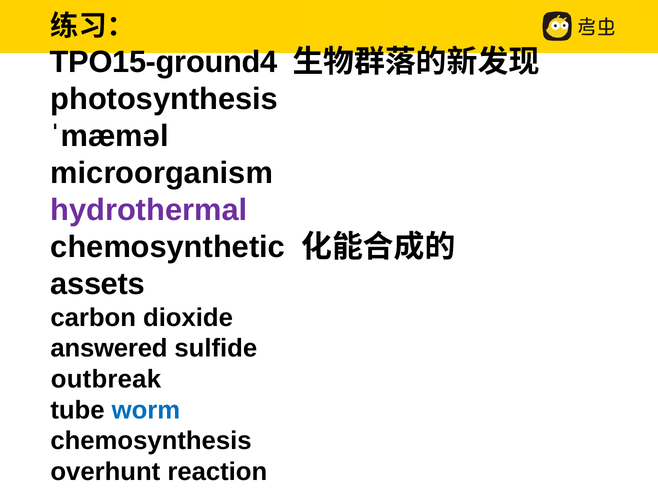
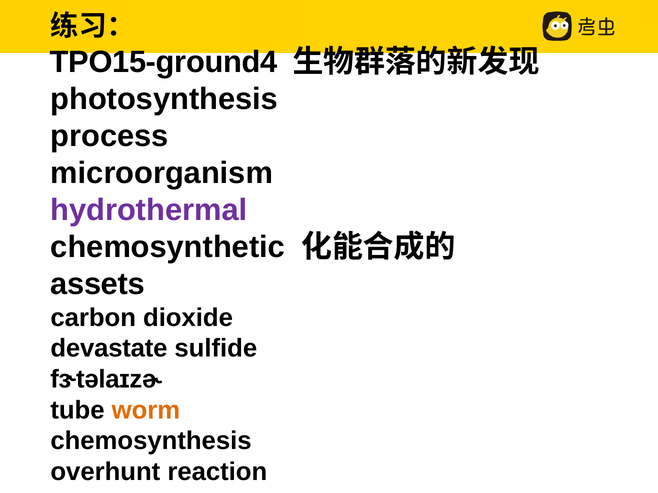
ˈmæməl: ˈmæməl -> process (109, 136)
answered: answered -> devastate (109, 349)
outbreak: outbreak -> fɝtəlaɪzɚ (106, 380)
worm colour: blue -> orange (146, 410)
